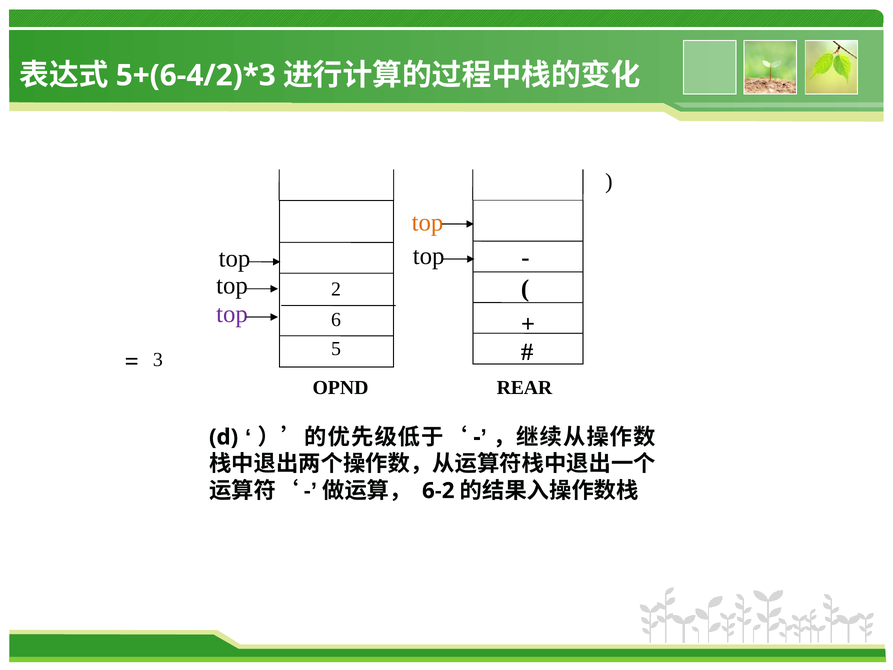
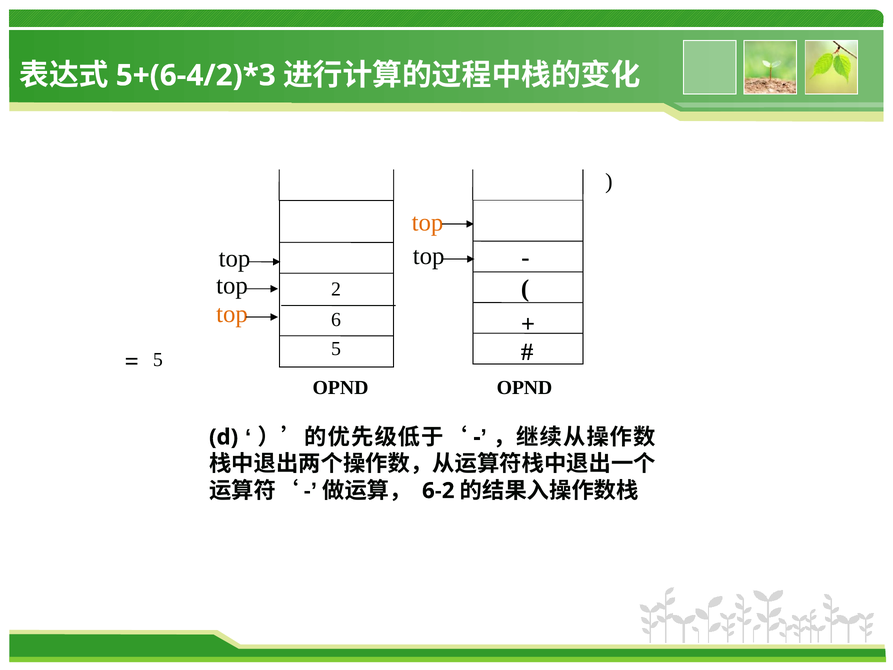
top colour: purple -> orange (232, 314)
3: 3 -> 5 (158, 360)
OPND REAR: REAR -> OPND (524, 388)
